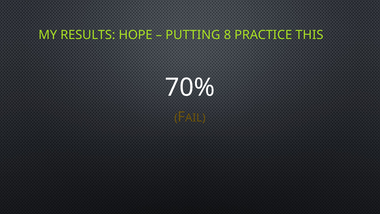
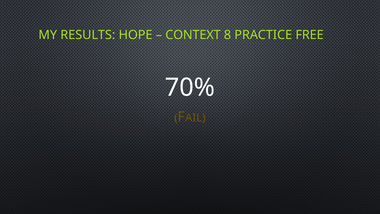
PUTTING: PUTTING -> CONTEXT (193, 35)
THIS: THIS -> FREE (310, 35)
